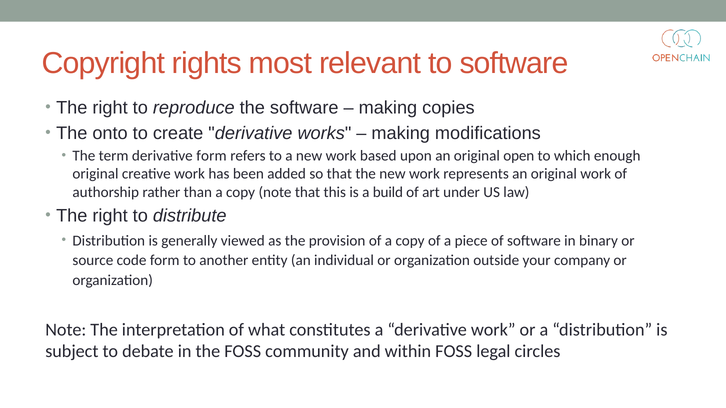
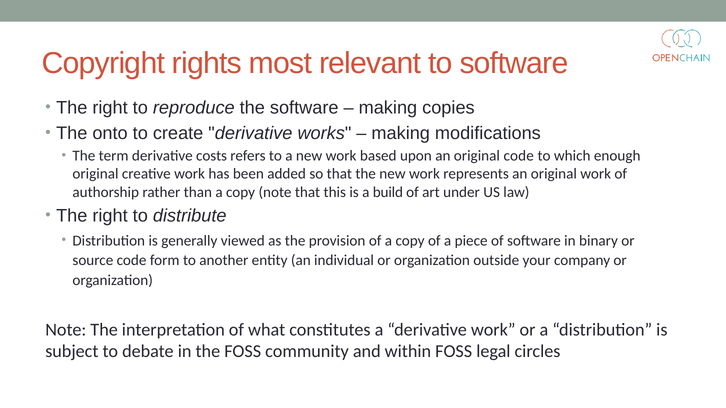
derivative form: form -> costs (212, 156)
original open: open -> code (519, 156)
